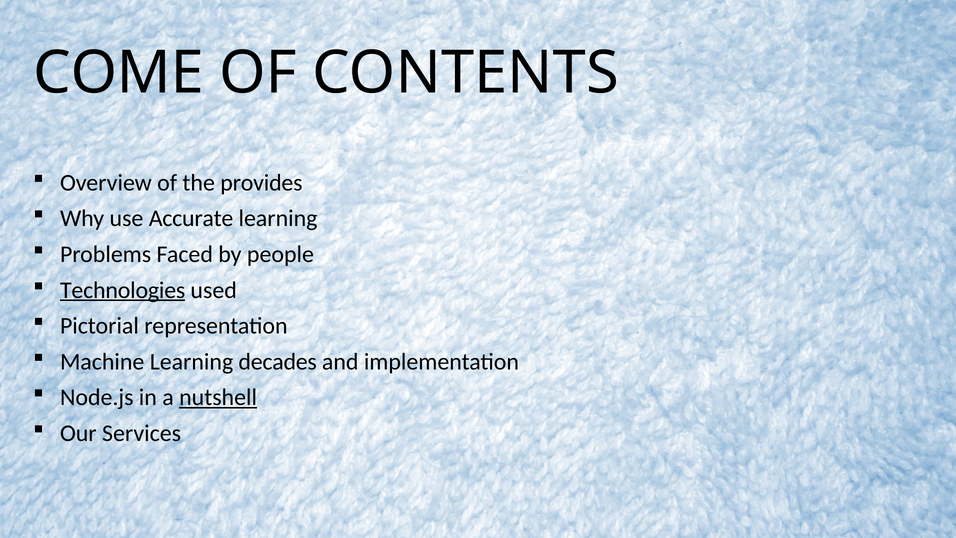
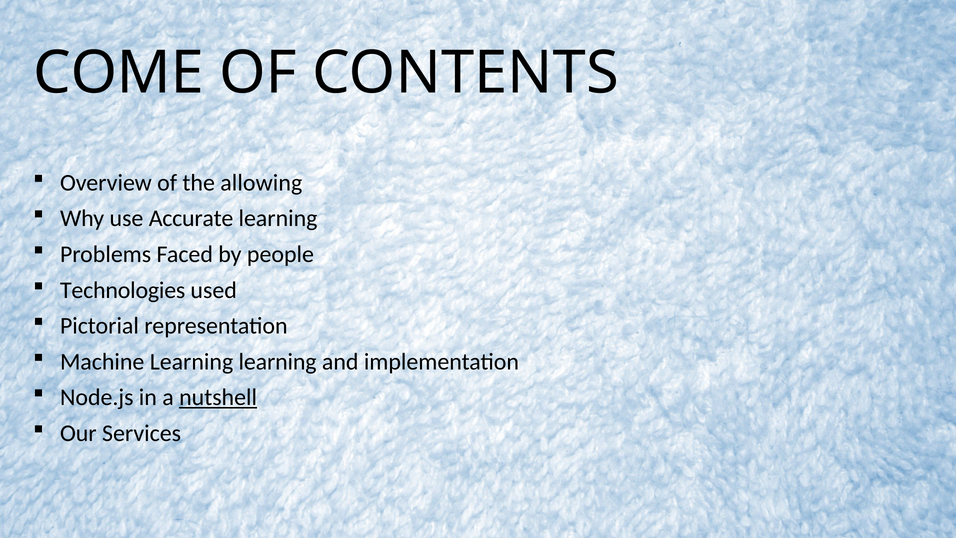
provides: provides -> allowing (261, 183)
Technologies underline: present -> none (123, 290)
Learning decades: decades -> learning (278, 362)
